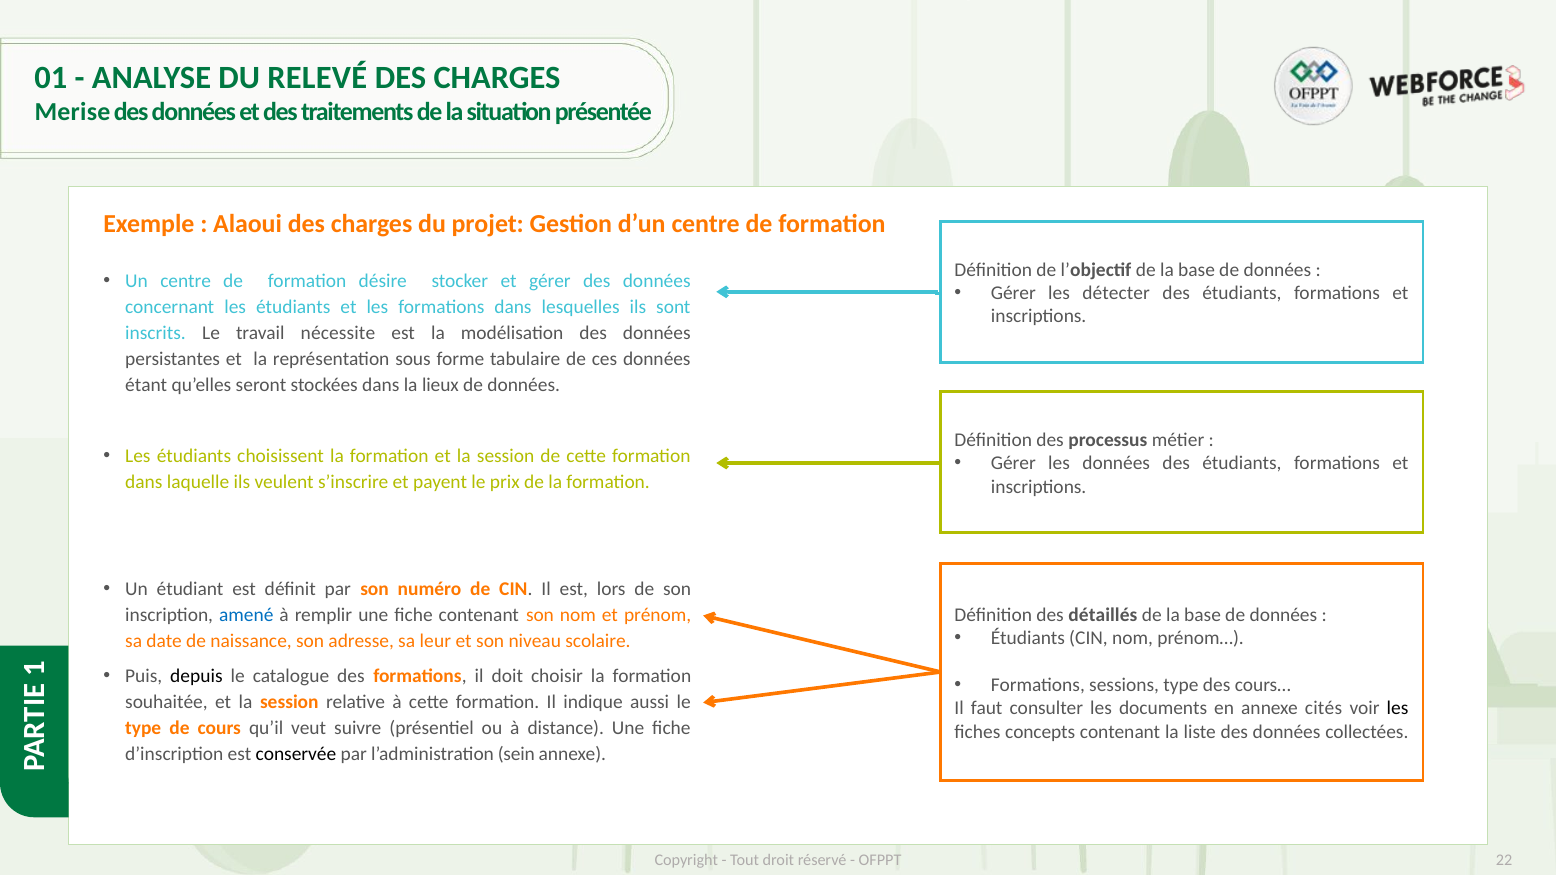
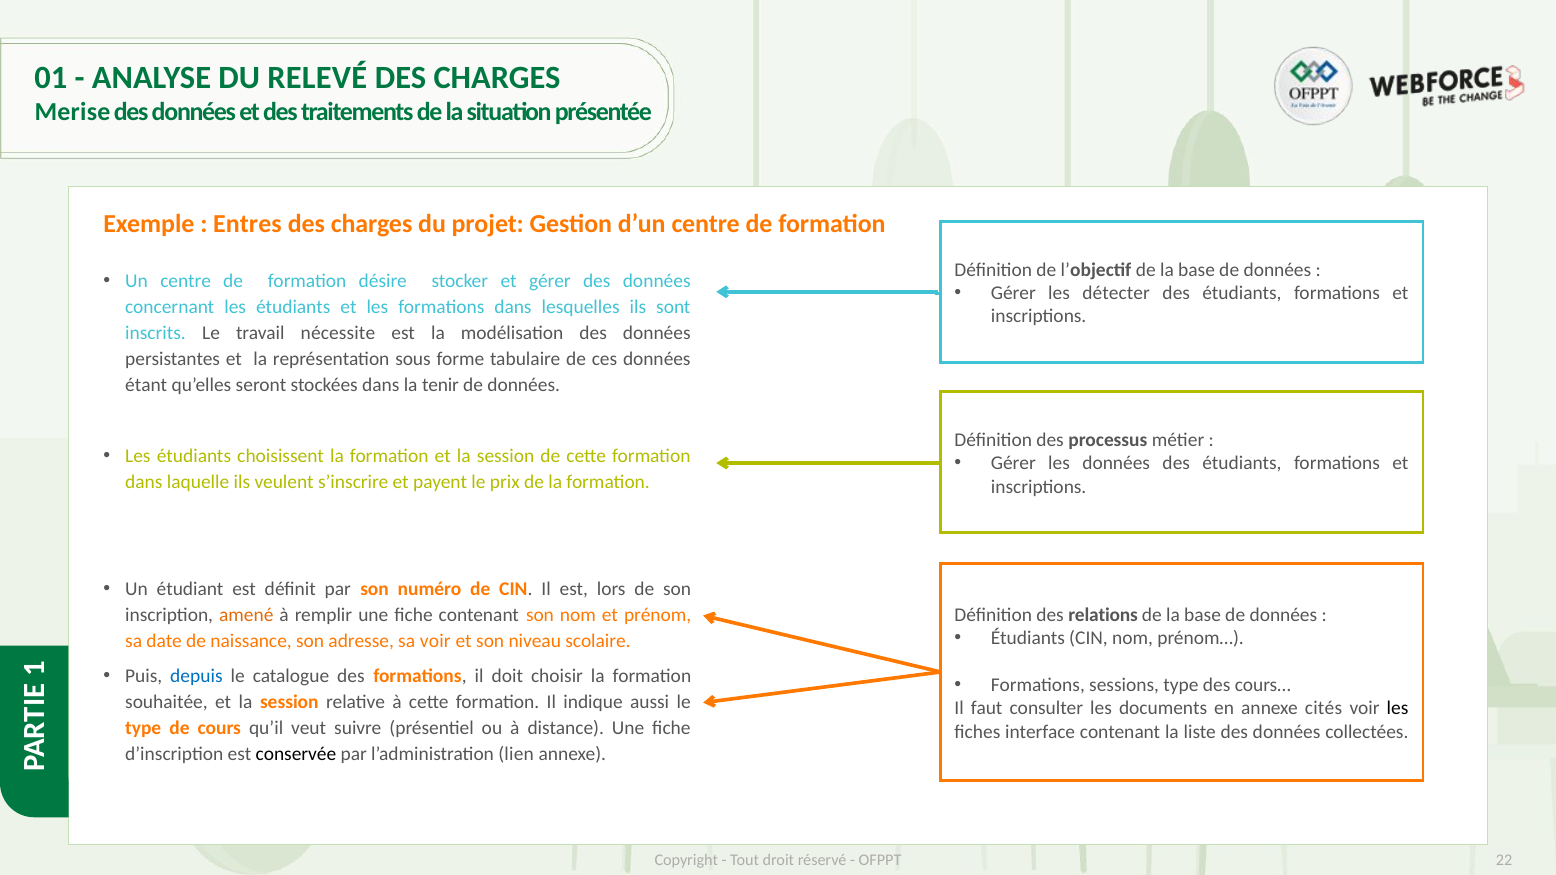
Alaoui: Alaoui -> Entres (247, 224)
lieux: lieux -> tenir (440, 385)
amené colour: blue -> orange (246, 615)
détaillés: détaillés -> relations (1103, 615)
sa leur: leur -> voir (435, 641)
depuis colour: black -> blue (196, 676)
concepts: concepts -> interface (1040, 732)
sein: sein -> lien (516, 754)
